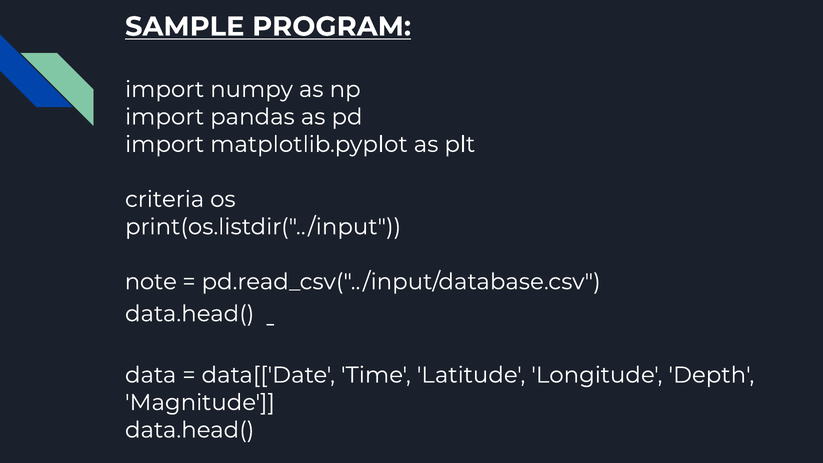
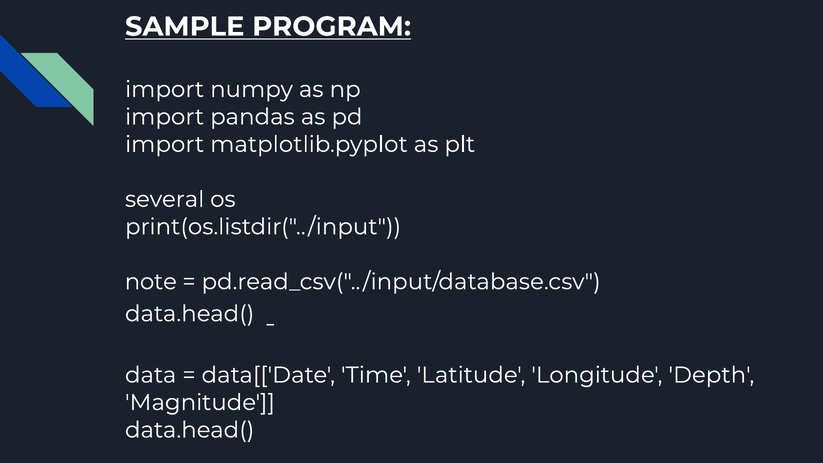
criteria: criteria -> several (165, 199)
